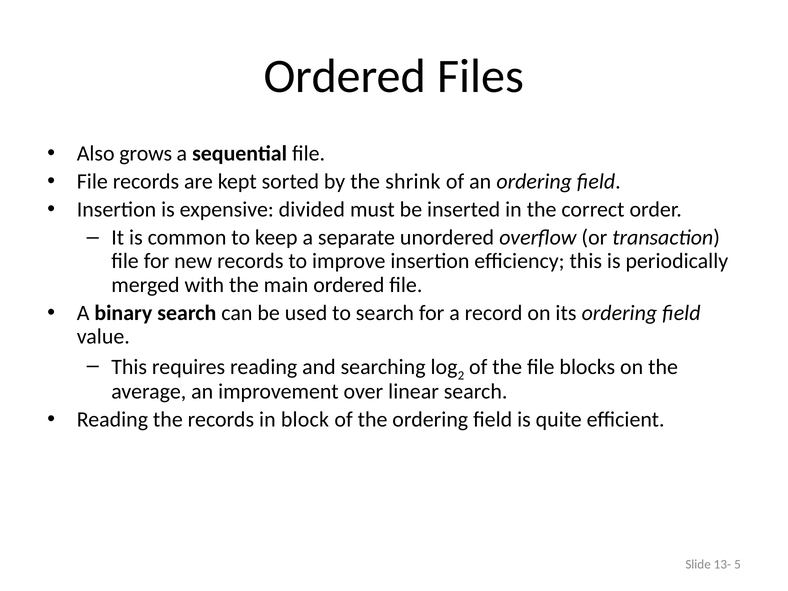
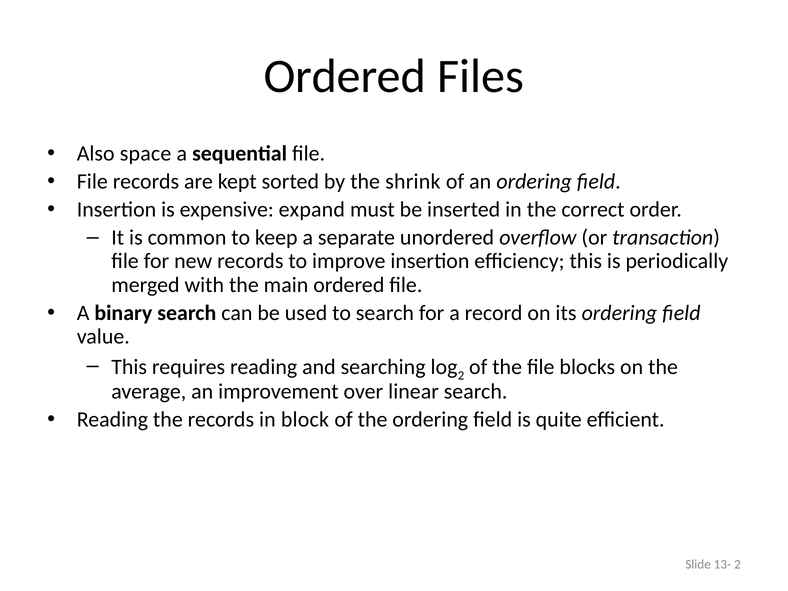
grows: grows -> space (146, 154)
divided: divided -> expand (312, 210)
13- 5: 5 -> 2 (737, 564)
